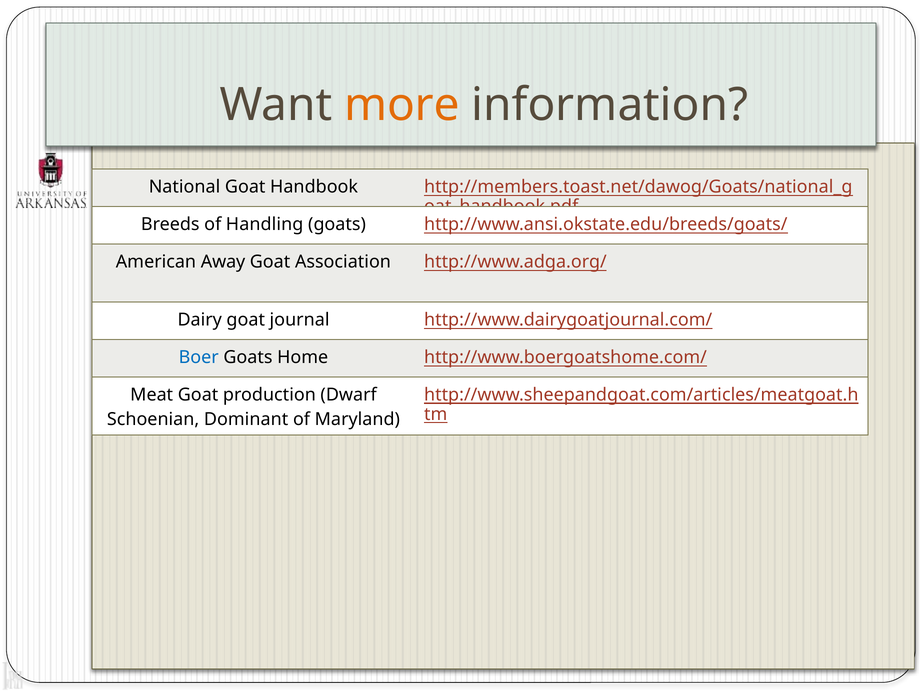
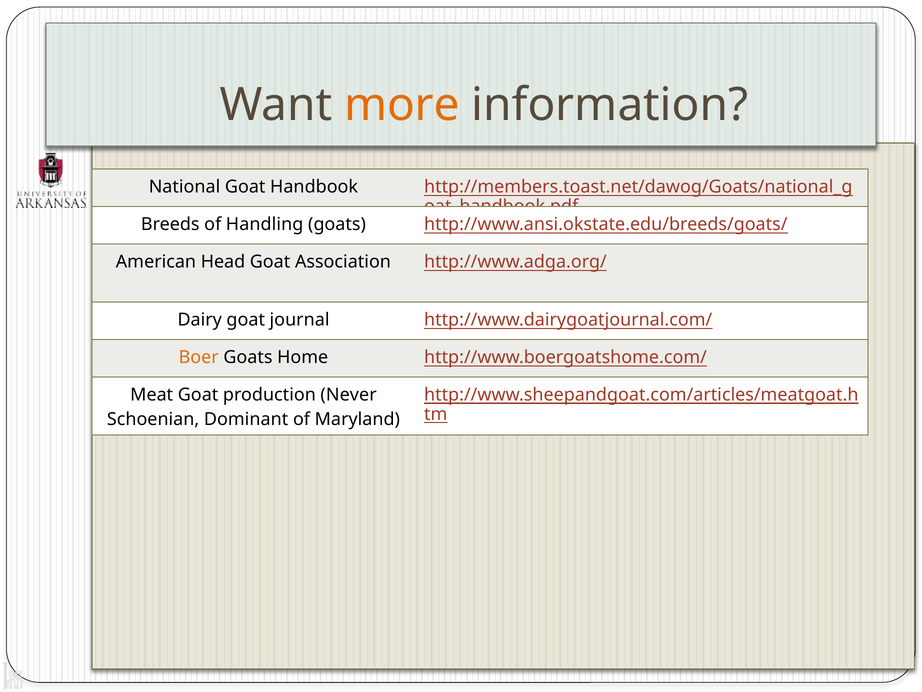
Away: Away -> Head (223, 262)
Boer colour: blue -> orange (199, 357)
Dwarf: Dwarf -> Never (349, 395)
